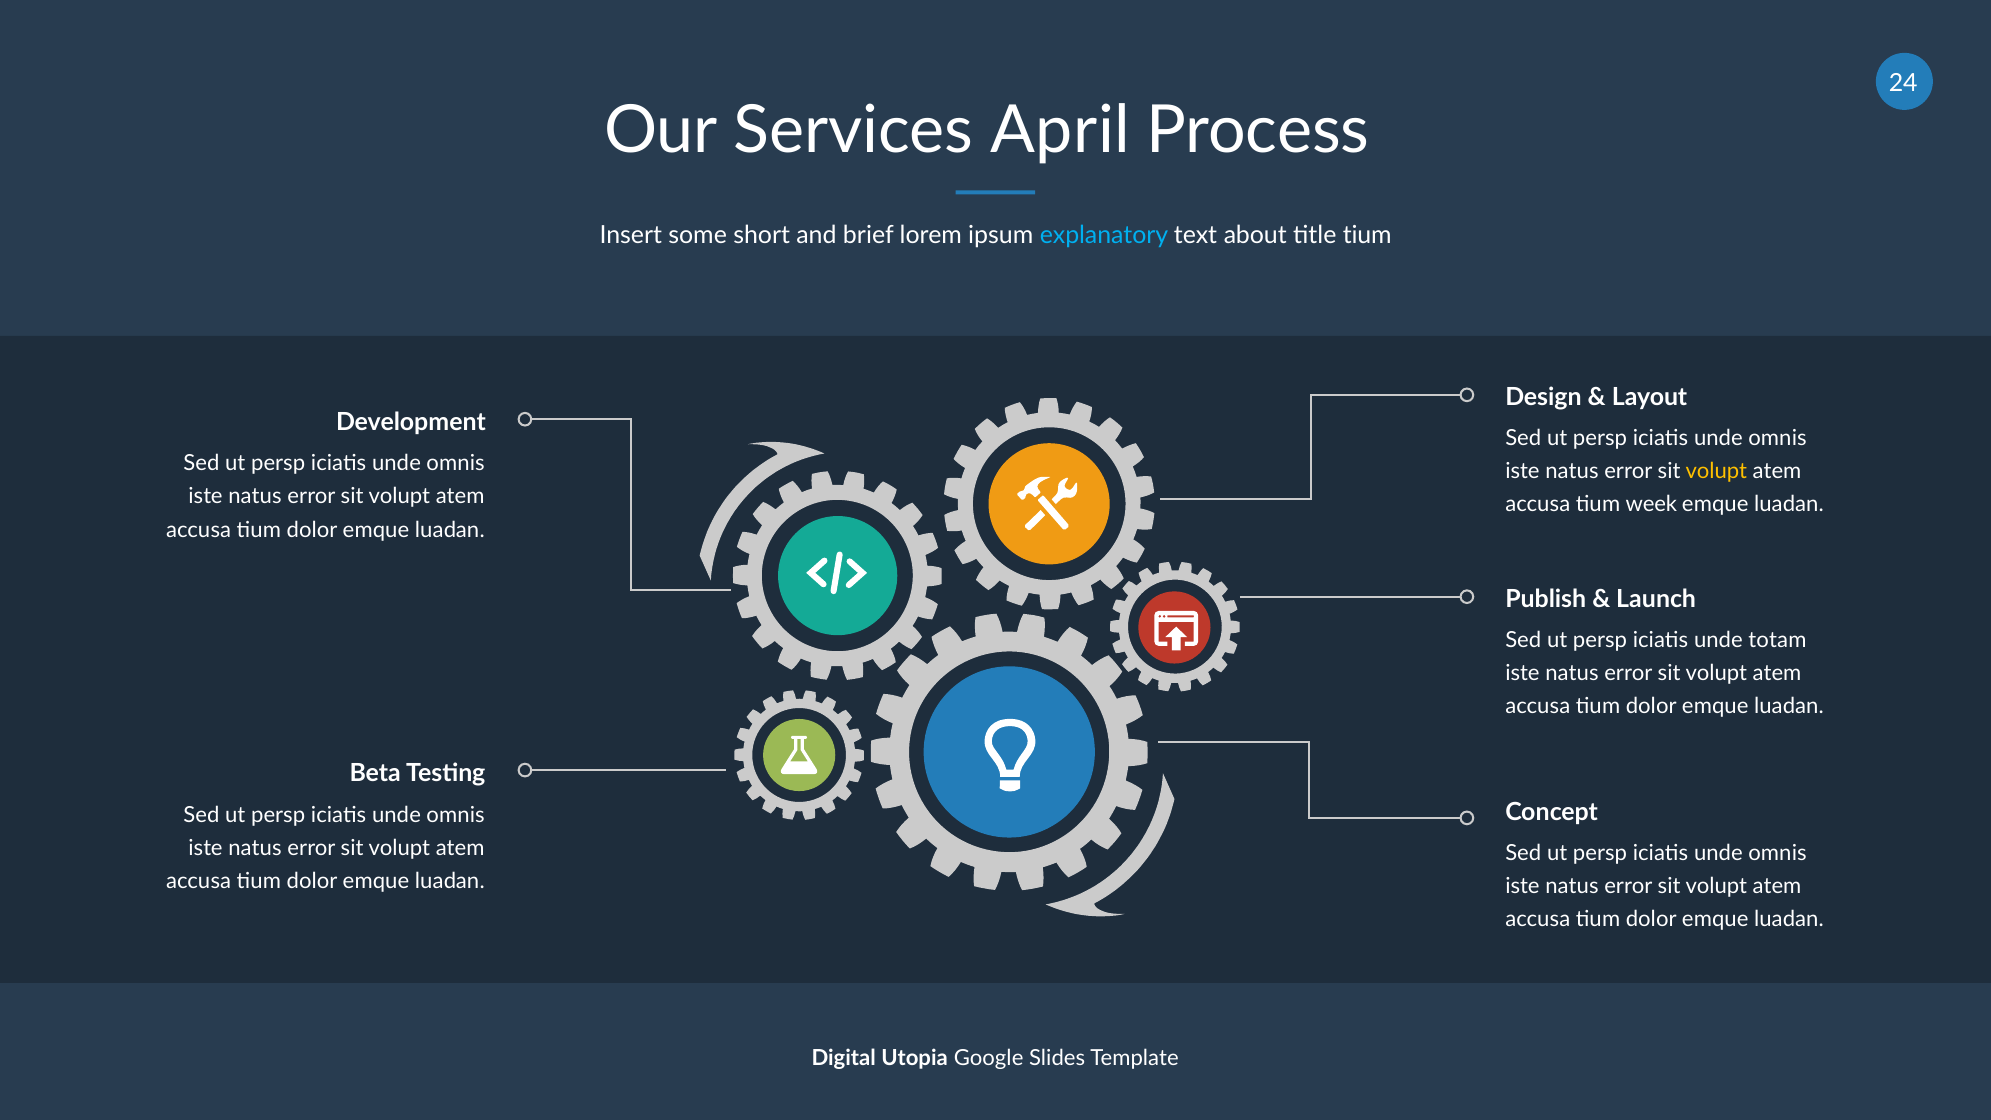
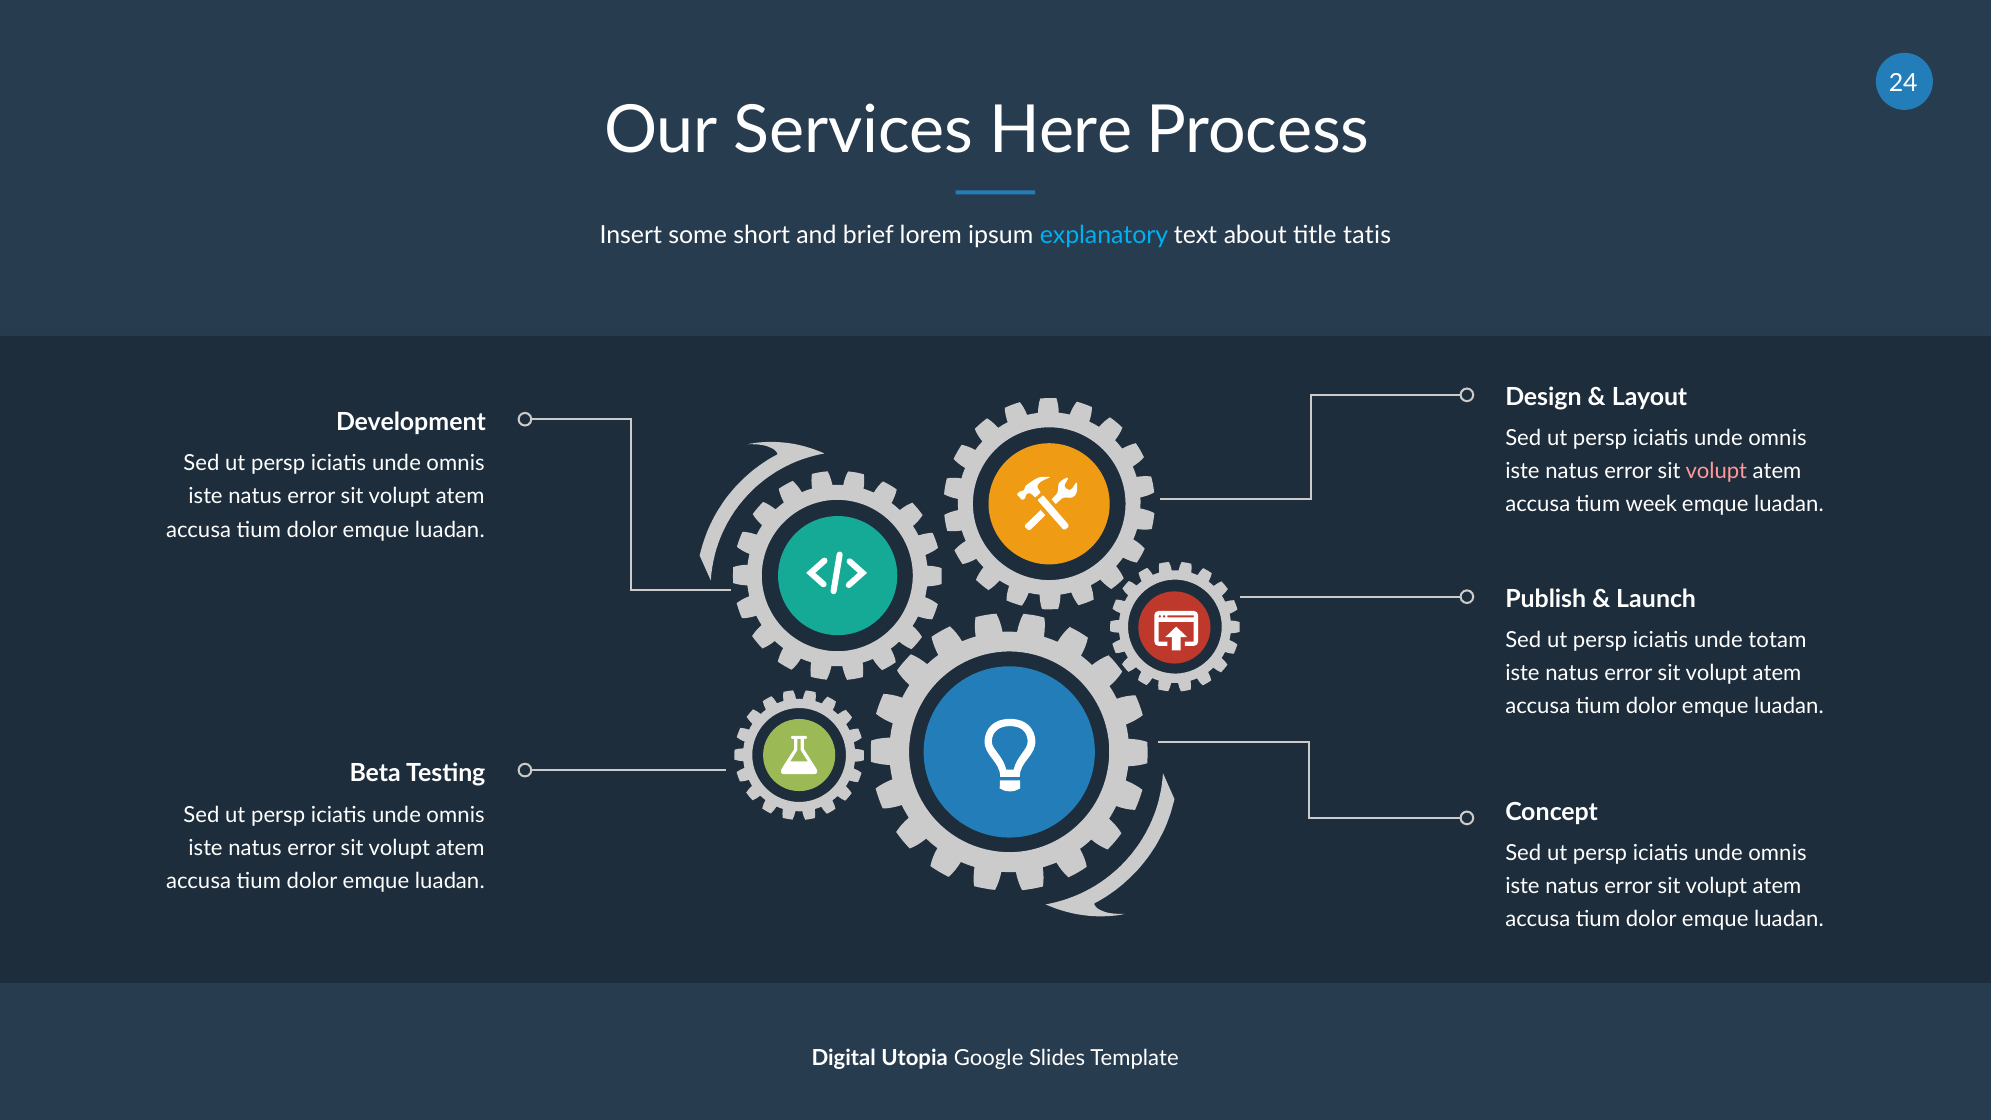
April: April -> Here (1061, 131)
title tium: tium -> tatis (1367, 235)
volupt colour: yellow -> pink (1716, 471)
